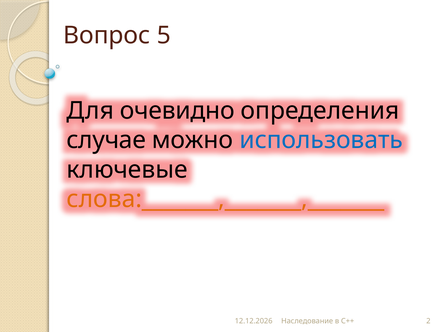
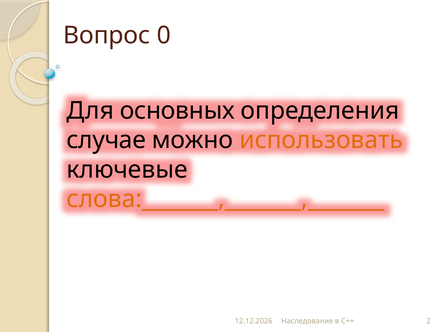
5: 5 -> 0 (164, 35)
очевидно: очевидно -> основных (177, 111)
использовать colour: blue -> orange (321, 140)
